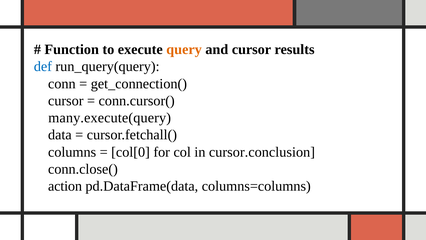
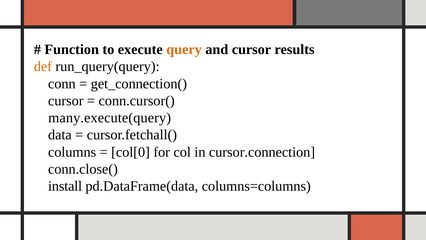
def colour: blue -> orange (43, 67)
cursor.conclusion: cursor.conclusion -> cursor.connection (262, 152)
action: action -> install (65, 186)
